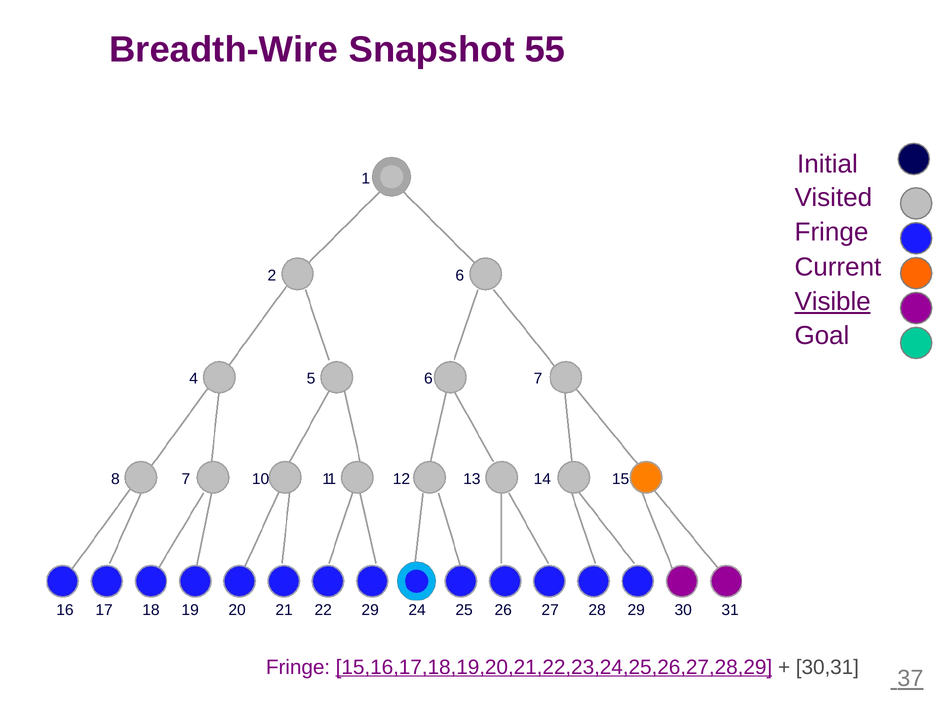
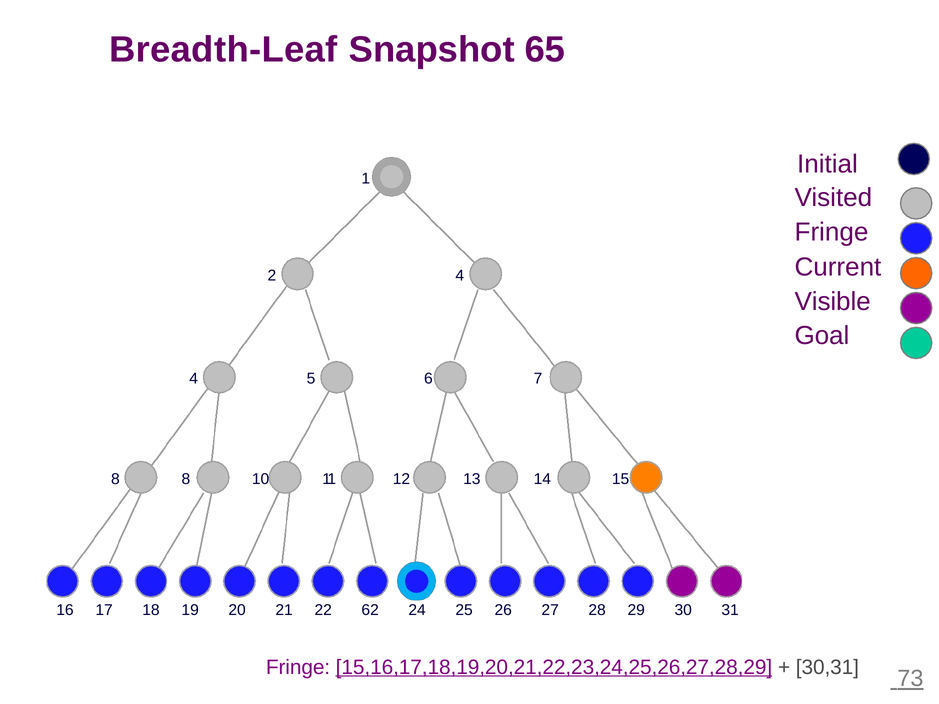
Breadth-Wire: Breadth-Wire -> Breadth-Leaf (223, 50)
55: 55 -> 65 (545, 50)
2 6: 6 -> 4 (460, 276)
Visible underline: present -> none (833, 302)
8 7: 7 -> 8 (186, 479)
22 29: 29 -> 62 (370, 611)
37: 37 -> 73 (910, 679)
